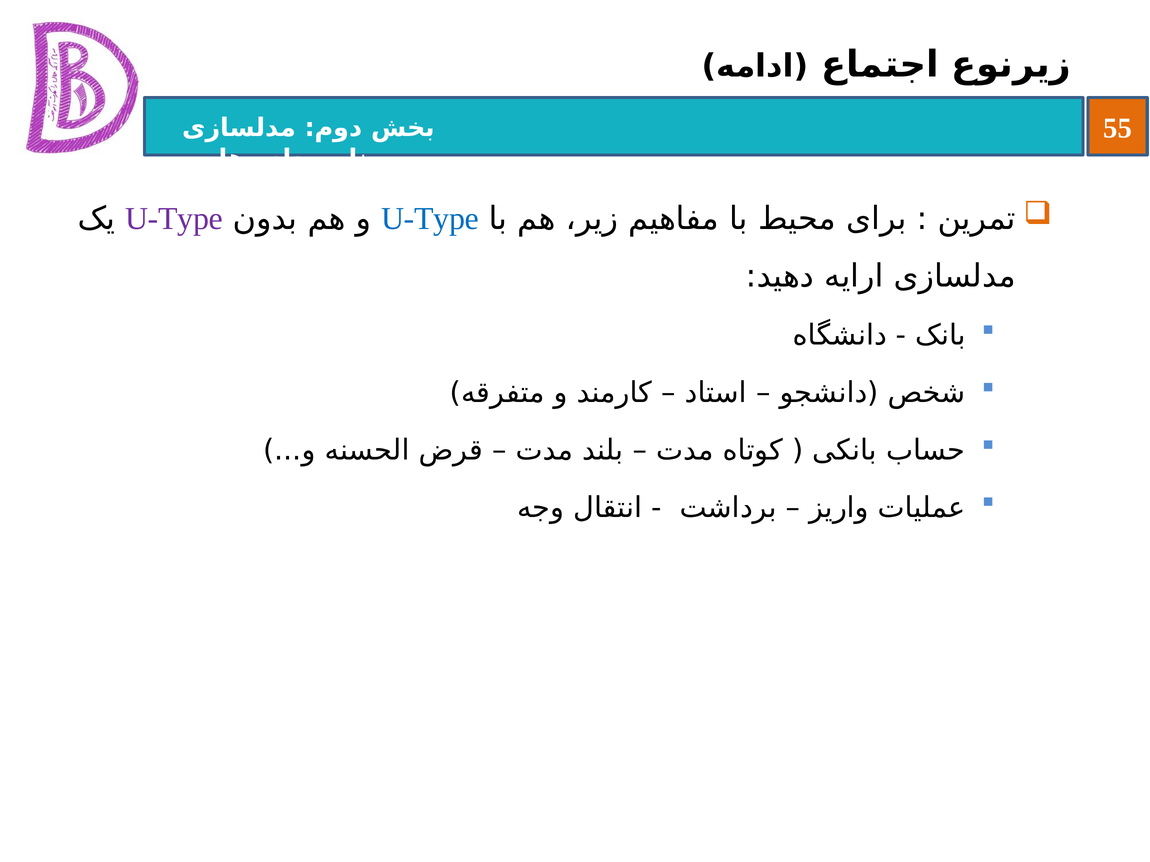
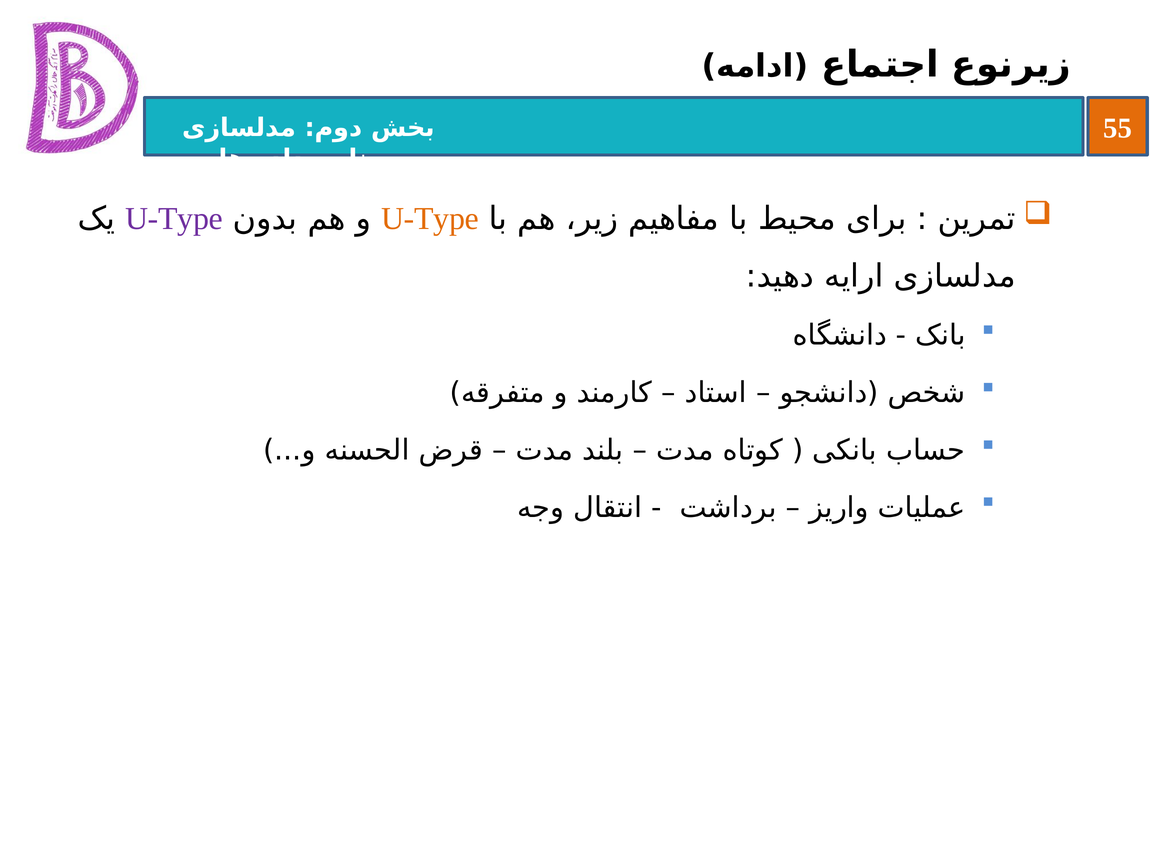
U-Type colour: blue -> orange (430, 219)
